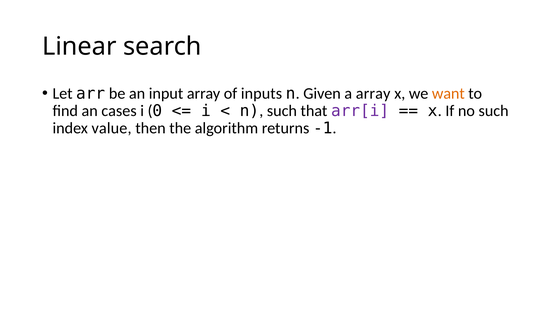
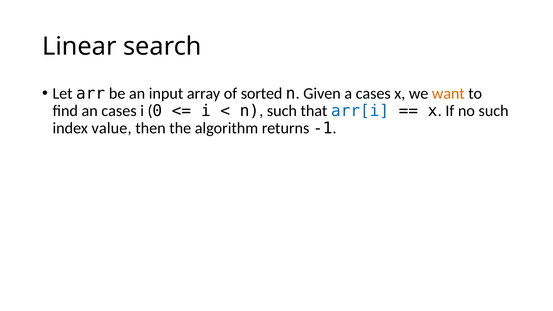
inputs: inputs -> sorted (262, 93)
a array: array -> cases (373, 93)
arr[i colour: purple -> blue (360, 111)
